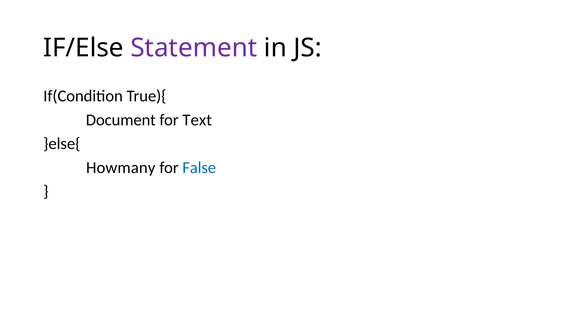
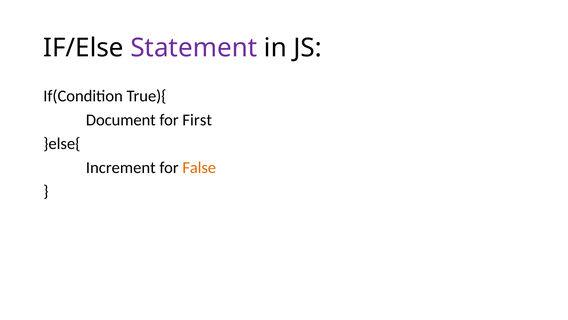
Text: Text -> First (197, 120)
Howmany: Howmany -> Increment (121, 167)
False colour: blue -> orange (199, 167)
